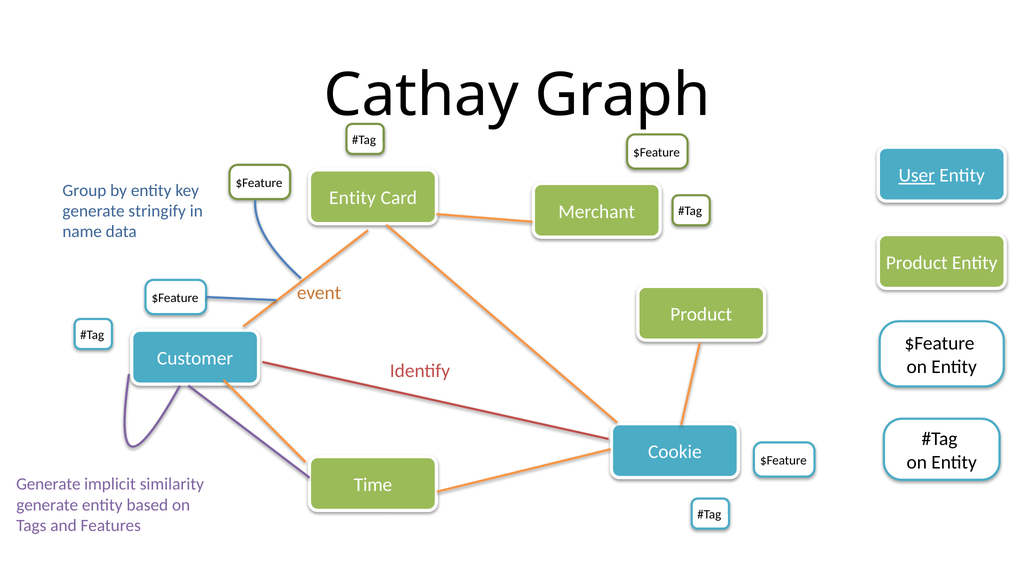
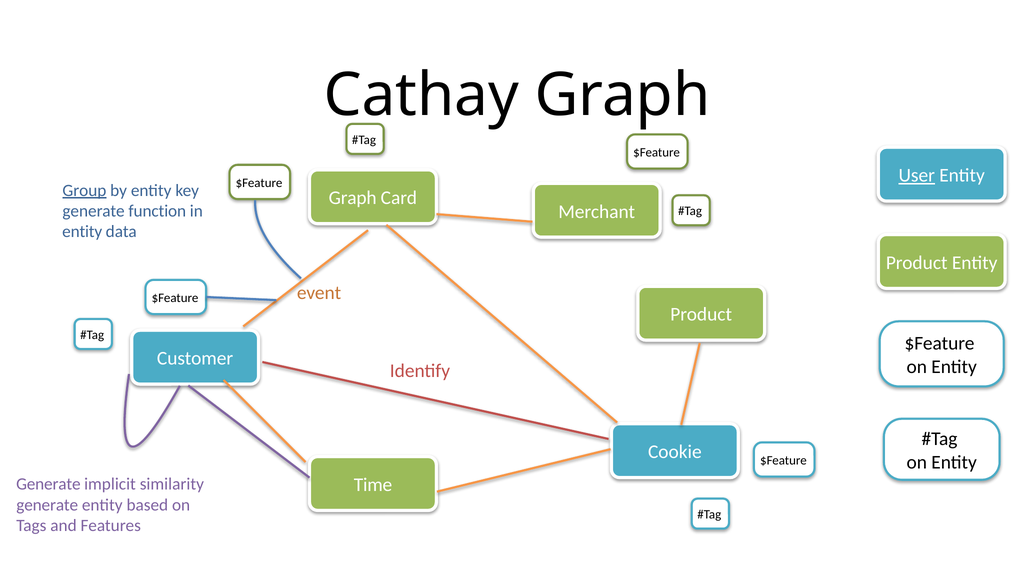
Group underline: none -> present (84, 190)
Entity: Entity -> Graph (353, 198)
stringify: stringify -> function (157, 211)
name: name -> entity (82, 232)
